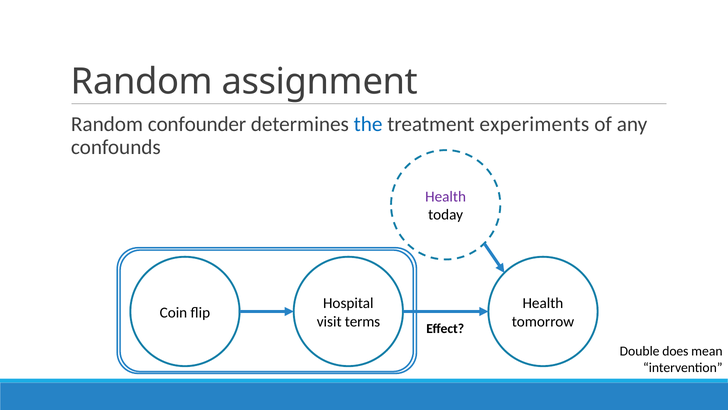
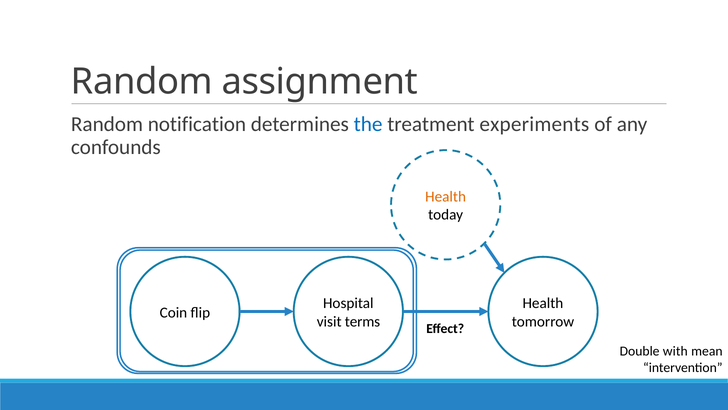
confounder: confounder -> notification (197, 124)
Health colour: purple -> orange (446, 196)
does: does -> with (675, 351)
